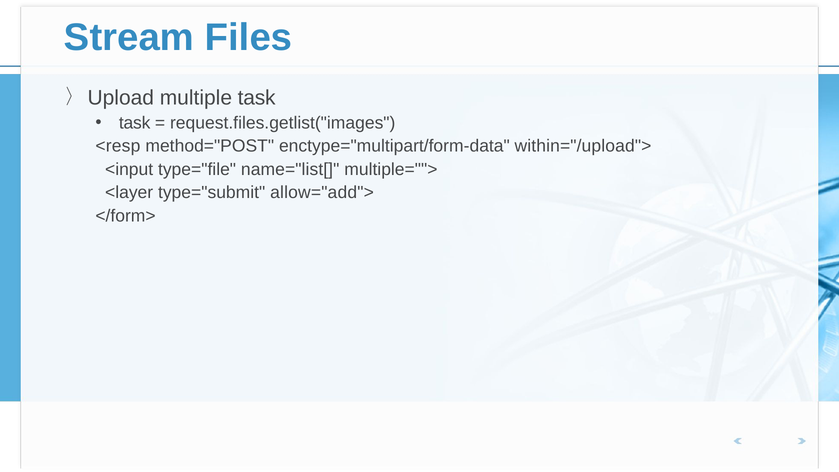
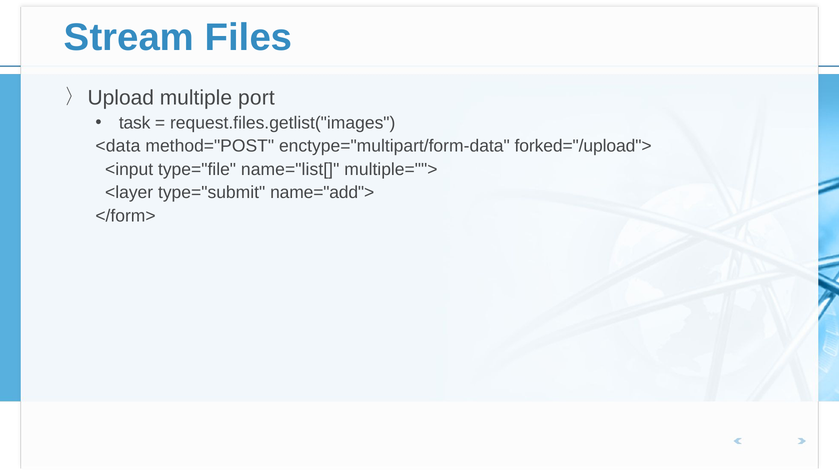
multiple task: task -> port (256, 98)
<resp: <resp -> <data (118, 146)
within="/upload">: within="/upload"> -> forked="/upload"> (583, 146)
allow="add">: allow="add"> -> name="add"> (322, 193)
